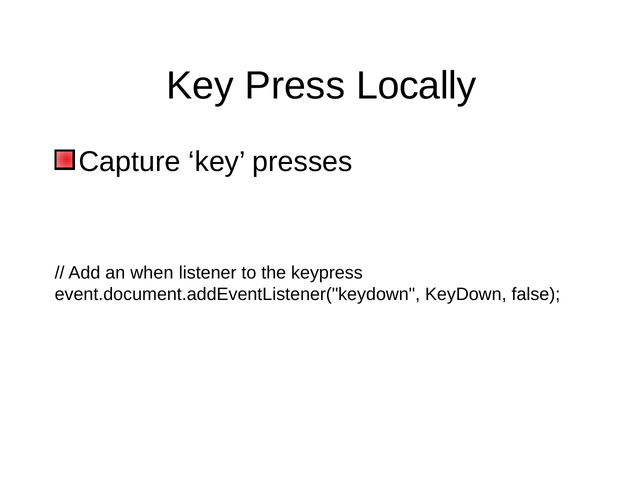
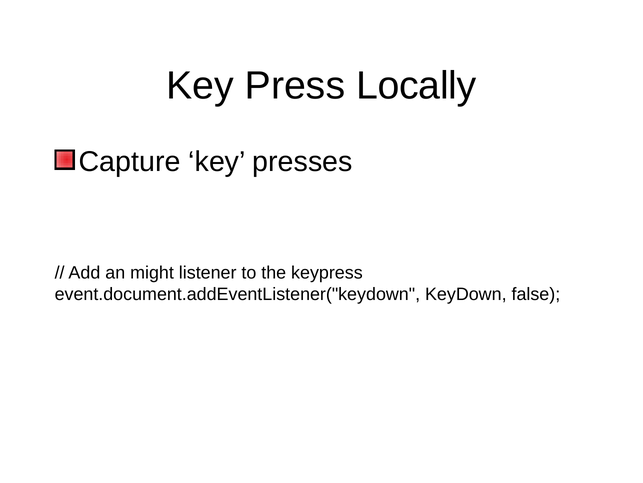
when: when -> might (152, 272)
